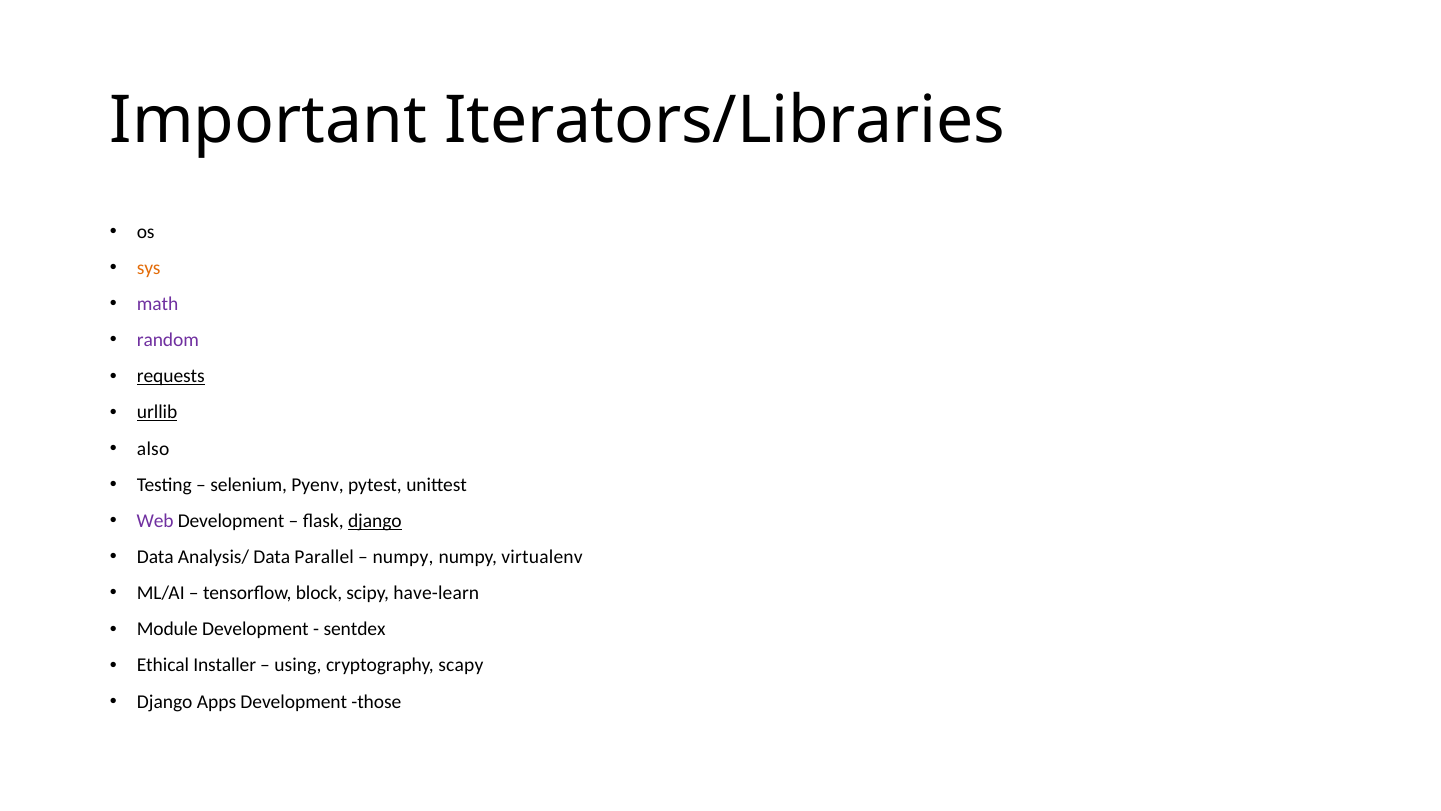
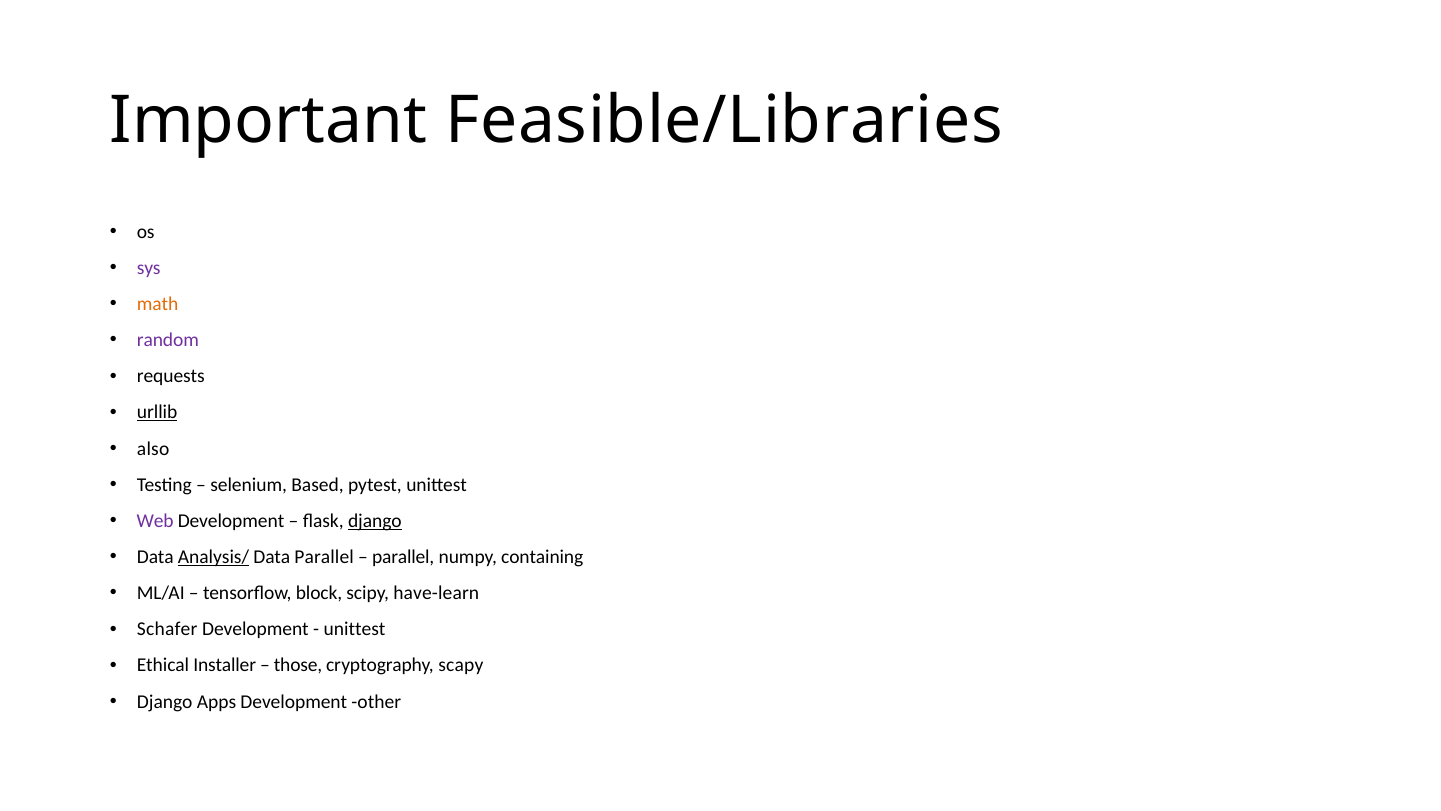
Iterators/Libraries: Iterators/Libraries -> Feasible/Libraries (724, 121)
sys colour: orange -> purple (149, 268)
math colour: purple -> orange (158, 304)
requests underline: present -> none (171, 376)
Pyenv: Pyenv -> Based (317, 484)
Analysis/ underline: none -> present (214, 557)
numpy: numpy -> parallel (403, 557)
virtualenv: virtualenv -> containing (542, 557)
Module: Module -> Schafer (167, 629)
sentdex: sentdex -> unittest (354, 629)
using: using -> those (298, 665)
those: those -> other (376, 701)
